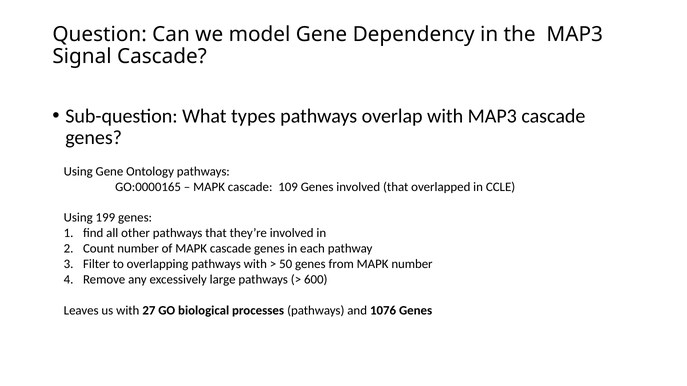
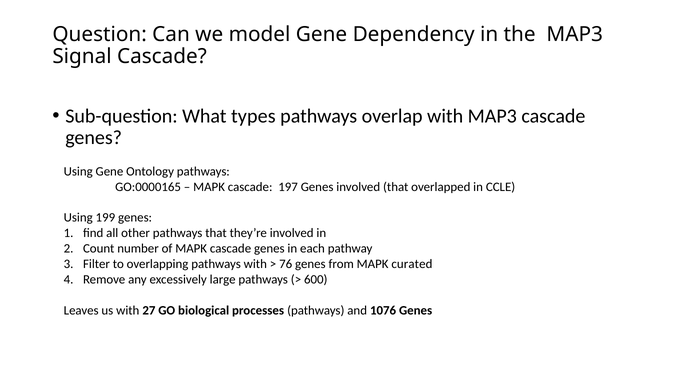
109: 109 -> 197 (288, 187)
50: 50 -> 76 (286, 264)
MAPK number: number -> curated (412, 264)
